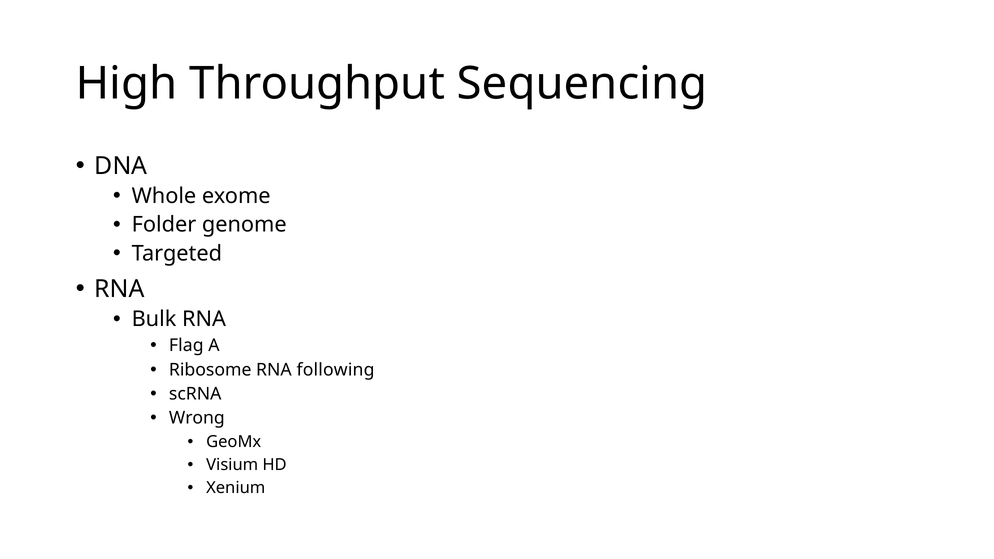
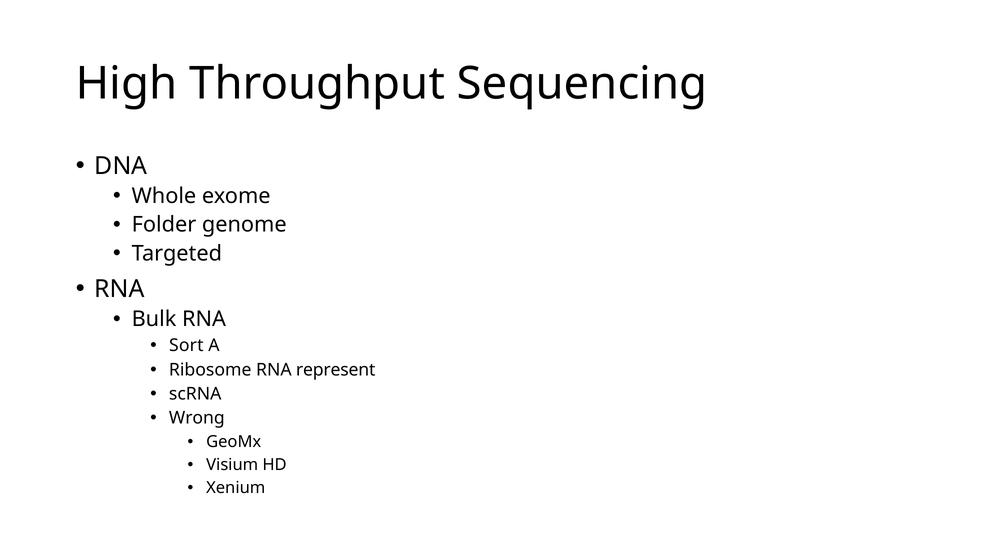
Flag: Flag -> Sort (186, 346)
following: following -> represent (336, 370)
